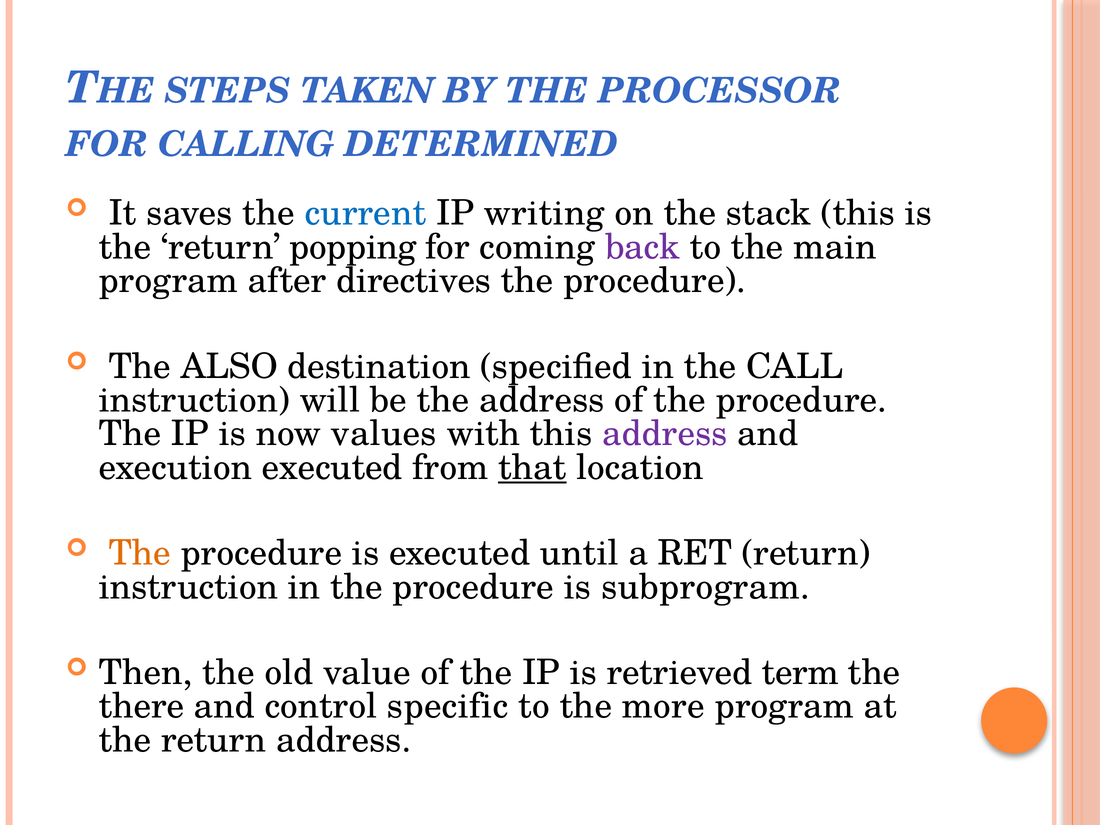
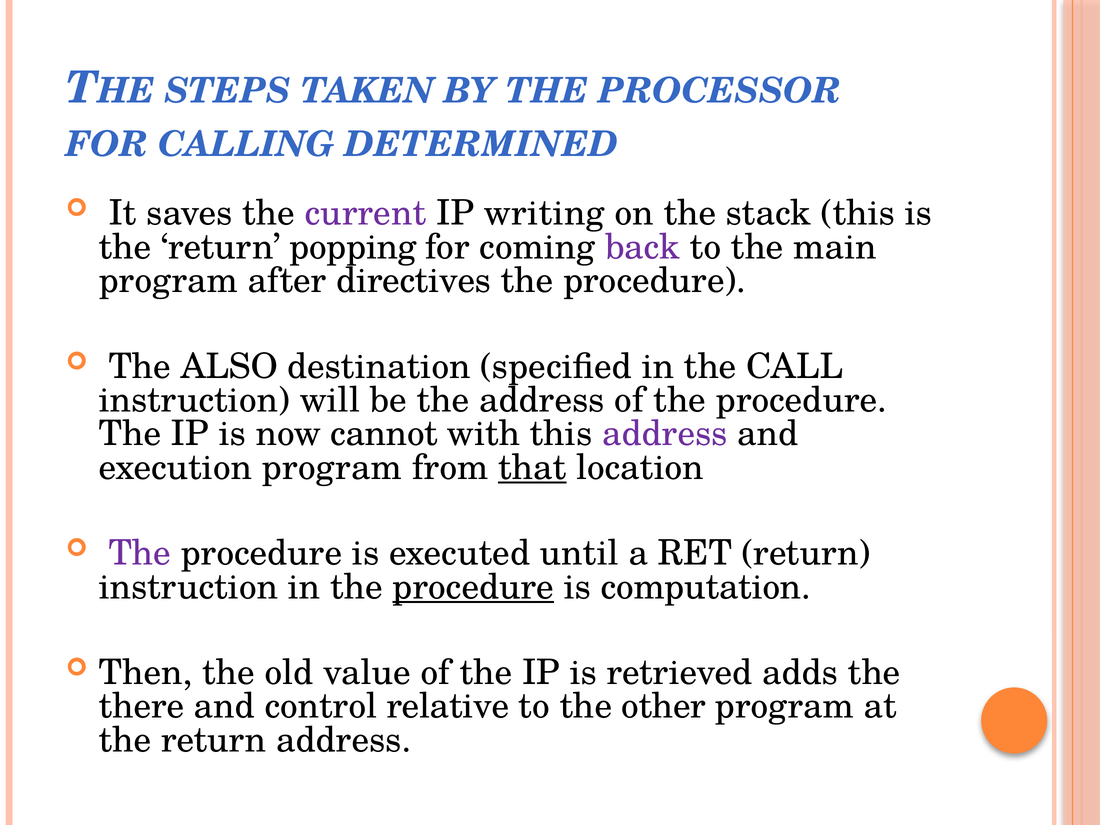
current colour: blue -> purple (366, 213)
values: values -> cannot (384, 434)
execution executed: executed -> program (332, 468)
The colour: orange -> purple (140, 553)
procedure underline: none -> present (473, 587)
subprogram: subprogram -> computation (706, 587)
term: term -> adds (800, 673)
specific: specific -> relative (448, 706)
more: more -> other (664, 706)
